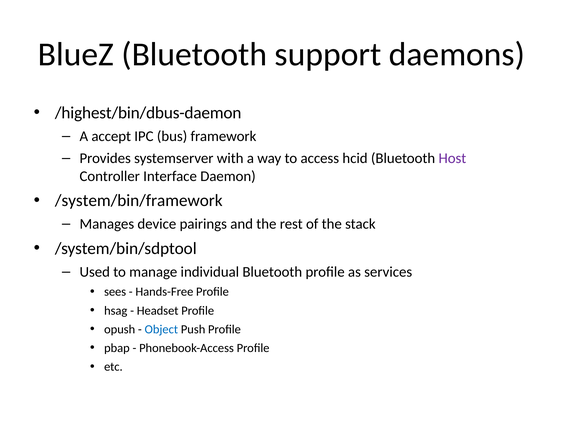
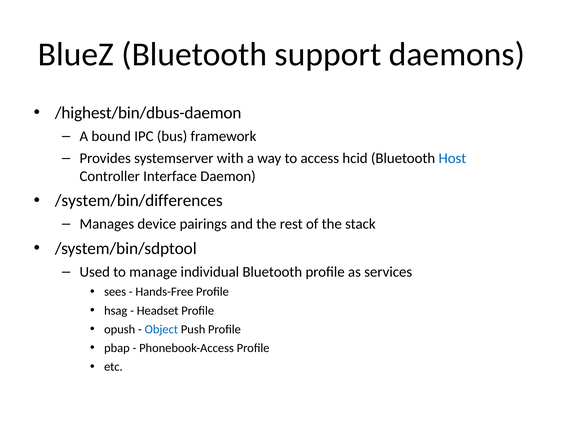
accept: accept -> bound (111, 136)
Host colour: purple -> blue (452, 159)
/system/bin/framework: /system/bin/framework -> /system/bin/differences (139, 201)
